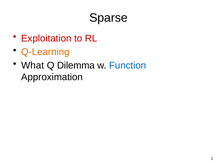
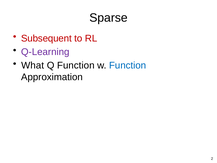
Exploitation: Exploitation -> Subsequent (46, 38)
Q-Learning colour: orange -> purple (45, 52)
Q Dilemma: Dilemma -> Function (76, 65)
